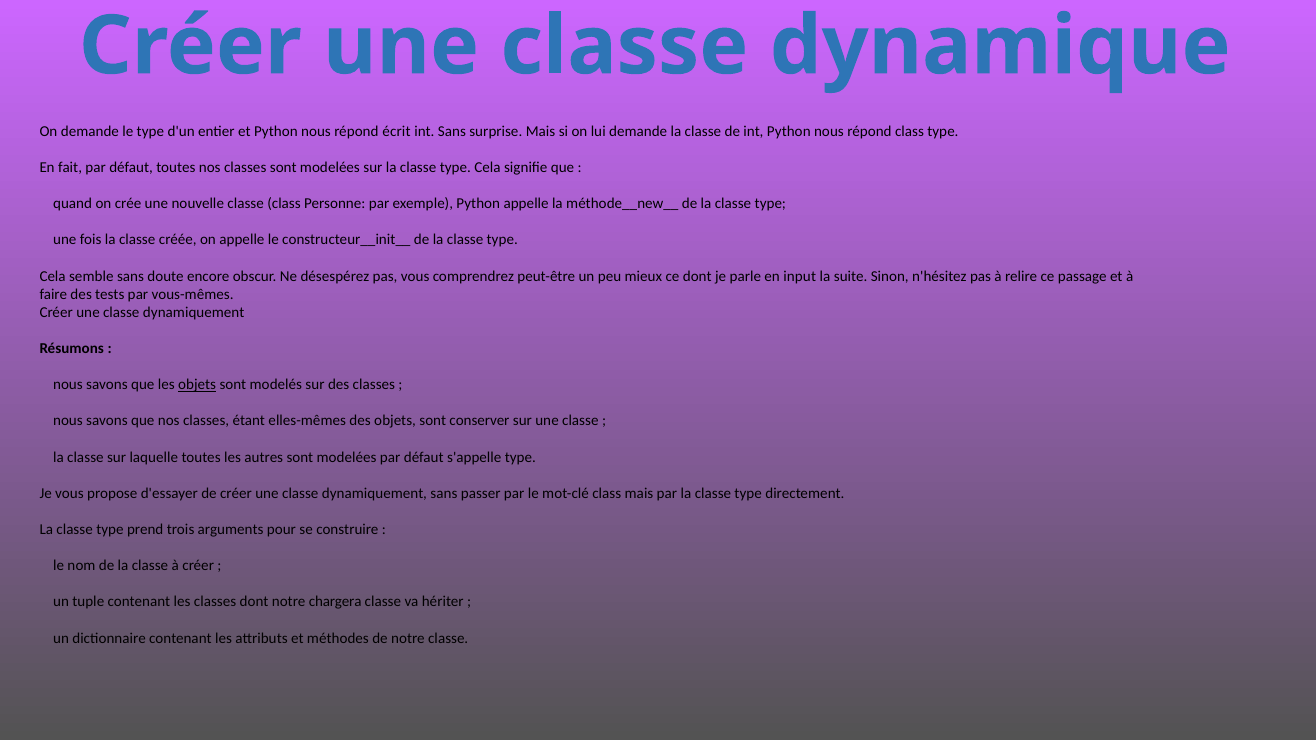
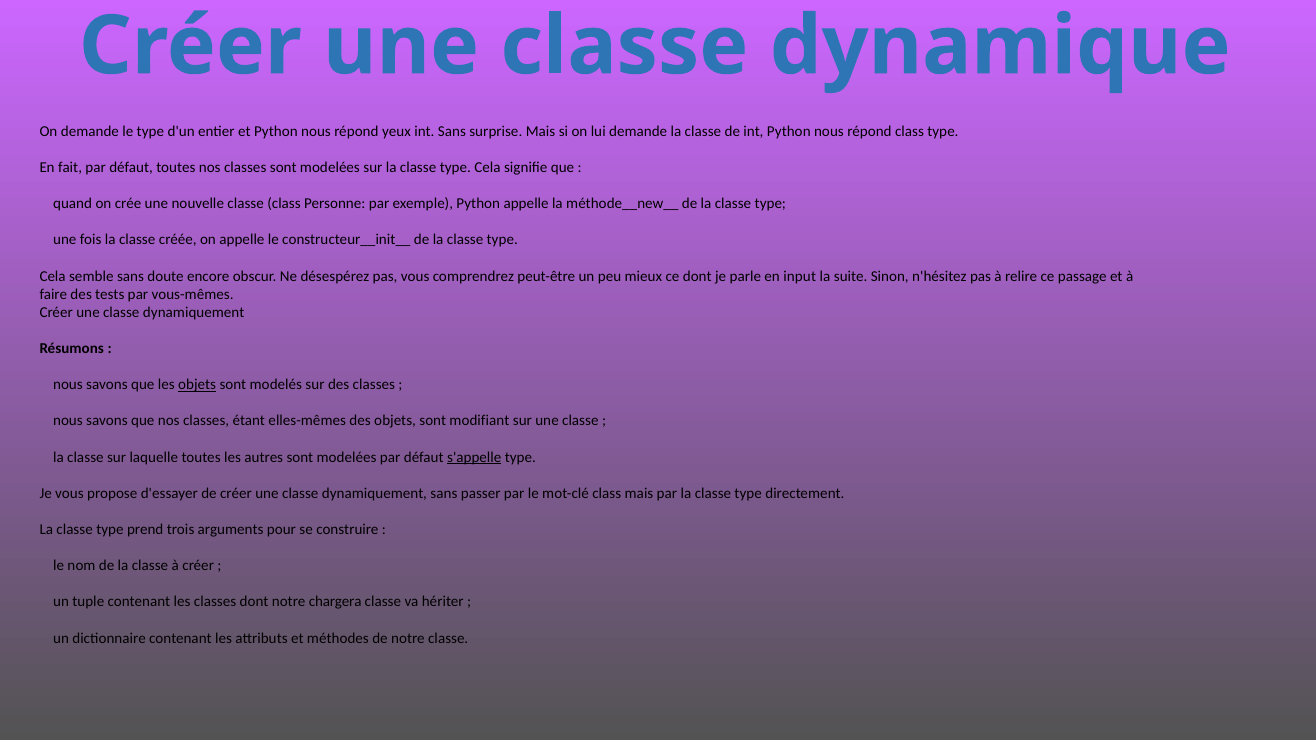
écrit: écrit -> yeux (397, 131)
conserver: conserver -> modifiant (479, 421)
s'appelle underline: none -> present (474, 457)
